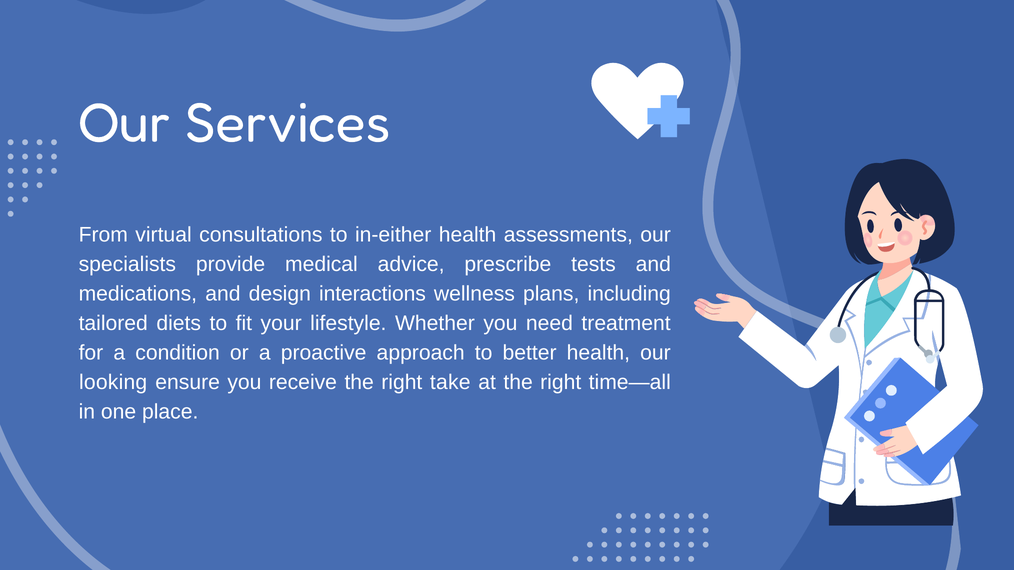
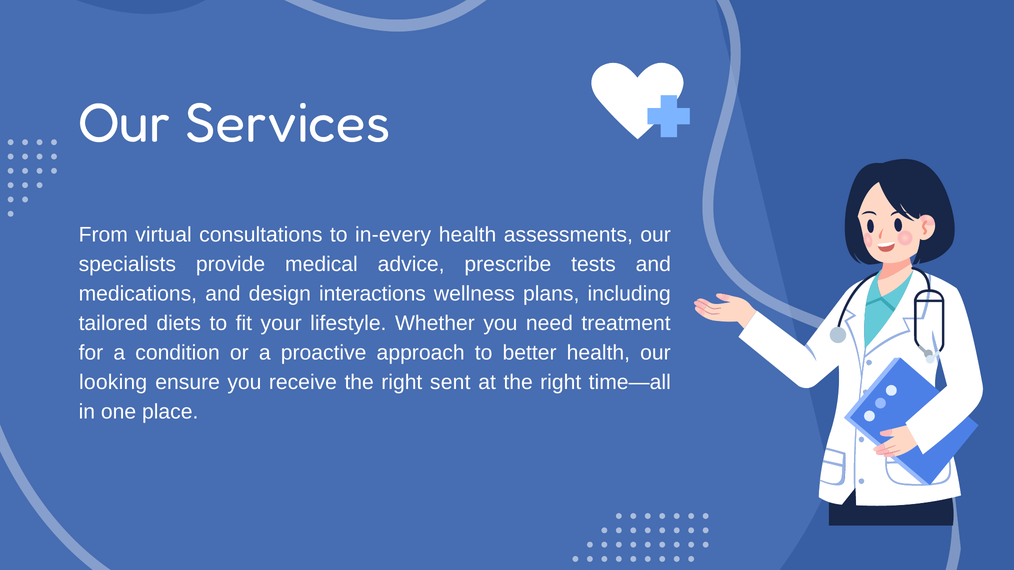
in-either: in-either -> in-every (393, 235)
take: take -> sent (450, 383)
